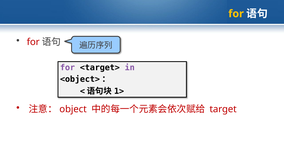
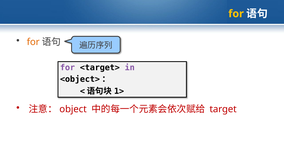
for colour: red -> orange (33, 42)
